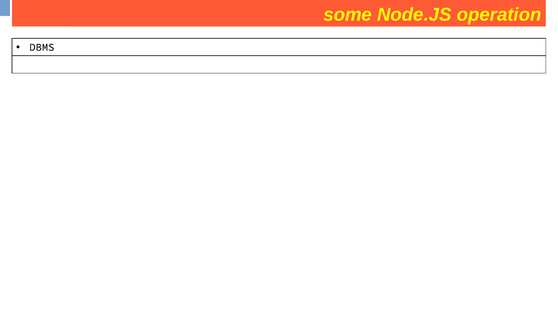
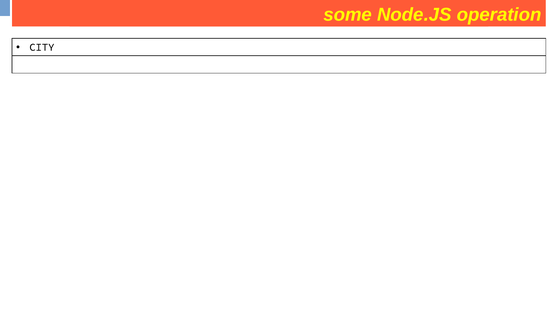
DBMS: DBMS -> CITY (42, 47)
